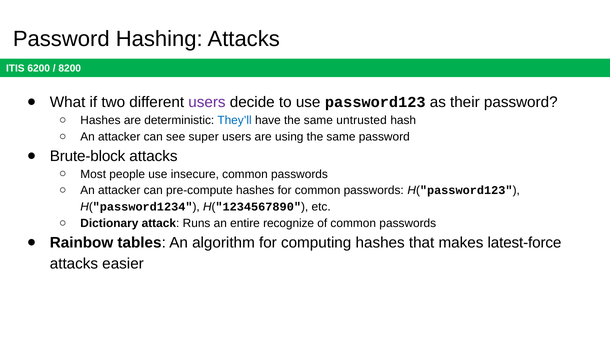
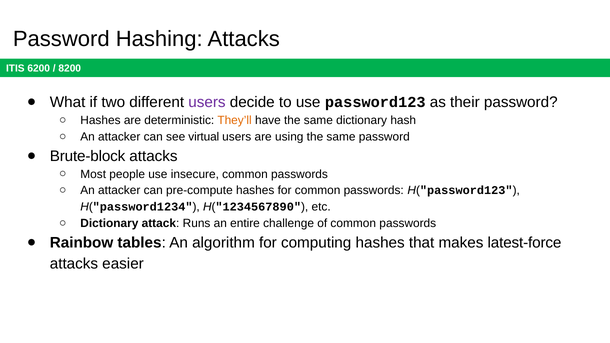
They’ll colour: blue -> orange (235, 120)
same untrusted: untrusted -> dictionary (362, 120)
super: super -> virtual (204, 137)
recognize: recognize -> challenge (289, 223)
